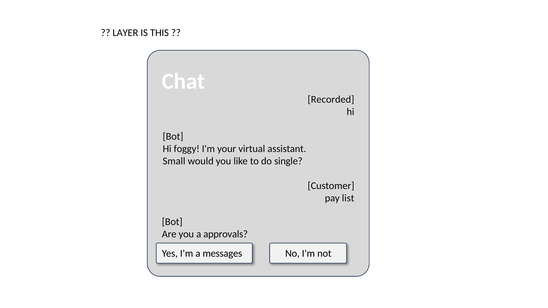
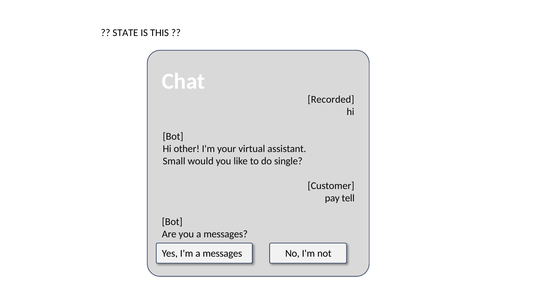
LAYER: LAYER -> STATE (125, 33)
foggy: foggy -> other (187, 149)
list: list -> tell (348, 198)
you a approvals: approvals -> messages (226, 234)
